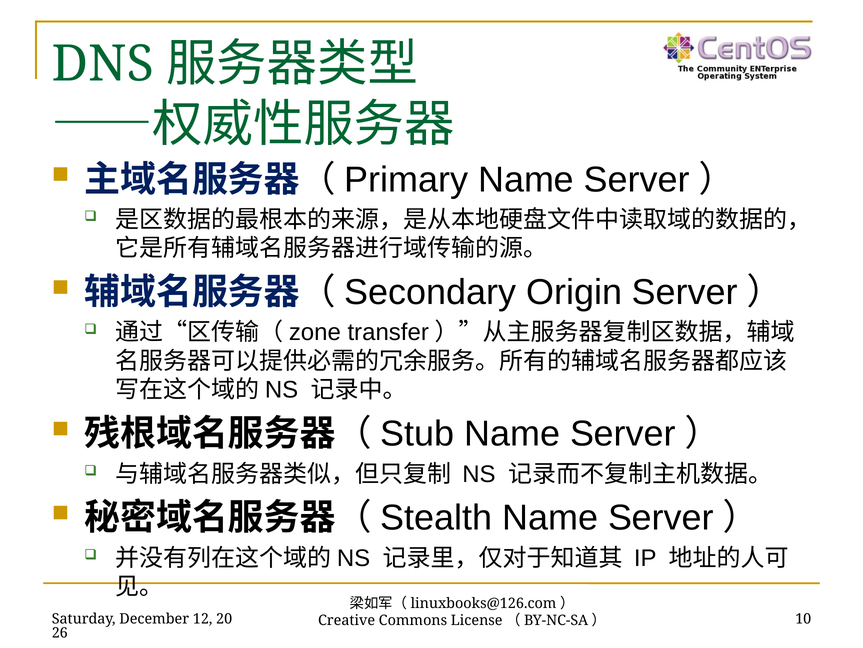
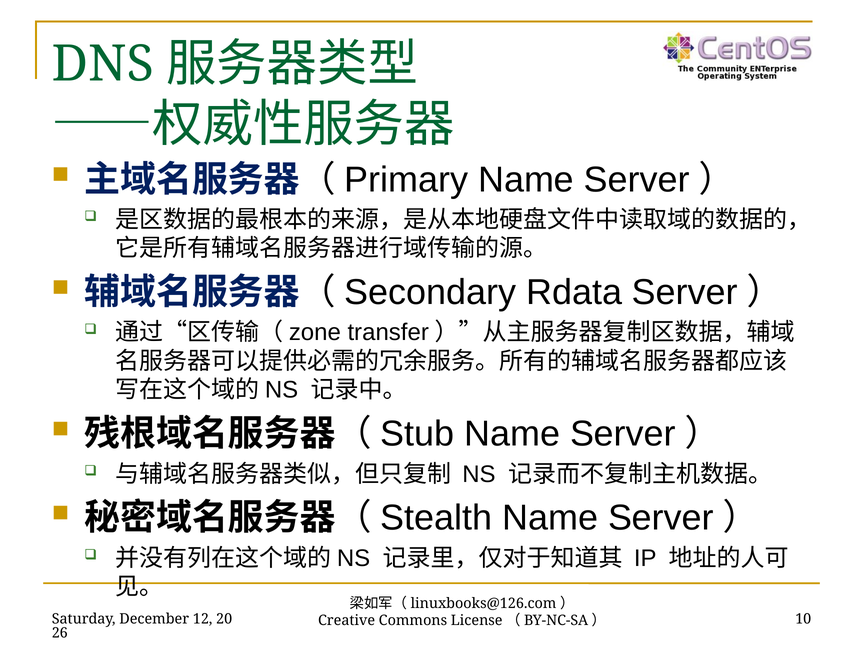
Origin: Origin -> Rdata (574, 292)
